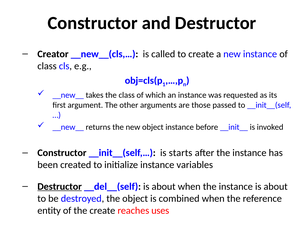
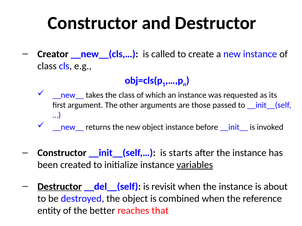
variables underline: none -> present (195, 165)
__del__(self is about: about -> revisit (164, 187)
the create: create -> better (102, 211)
uses: uses -> that (160, 211)
